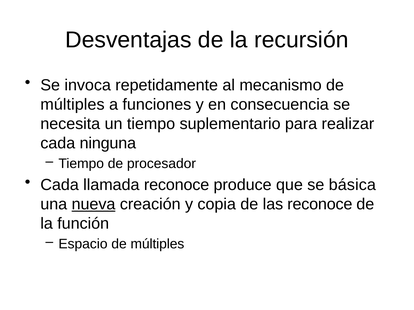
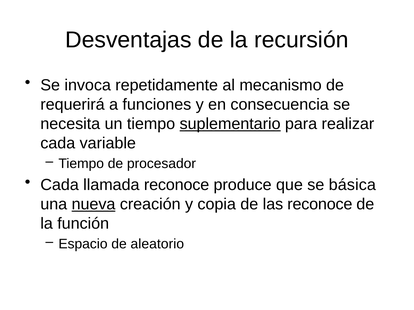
múltiples: múltiples -> requerirá (73, 105)
suplementario underline: none -> present (230, 124)
ninguna: ninguna -> variable (108, 143)
Espacio de múltiples: múltiples -> aleatorio (157, 244)
